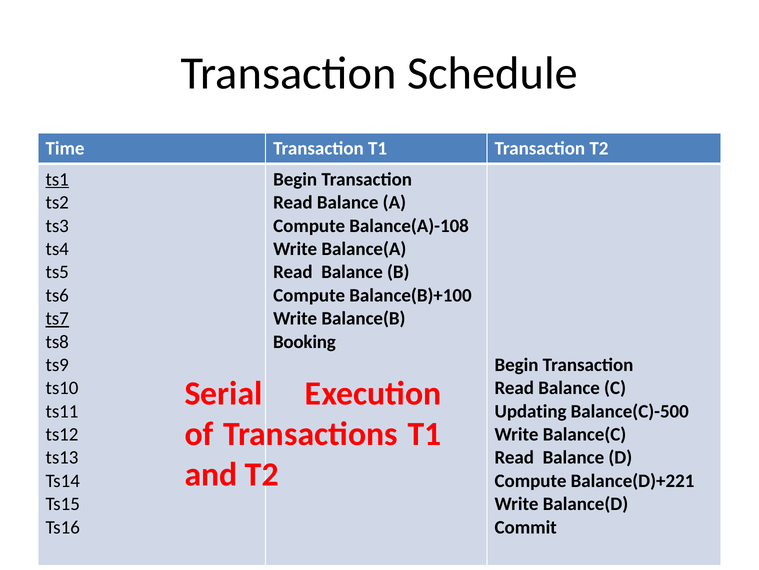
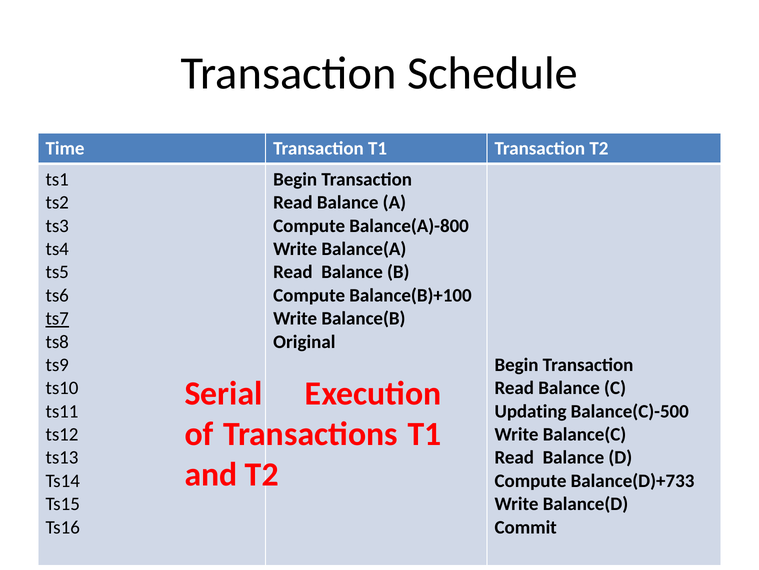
ts1 underline: present -> none (57, 179)
Balance(A)-108: Balance(A)-108 -> Balance(A)-800 (409, 226)
Booking: Booking -> Original (304, 341)
Balance(D)+221: Balance(D)+221 -> Balance(D)+733 (633, 480)
